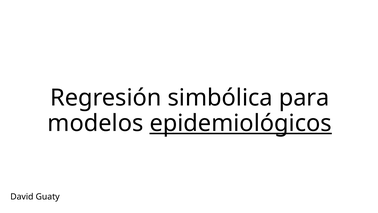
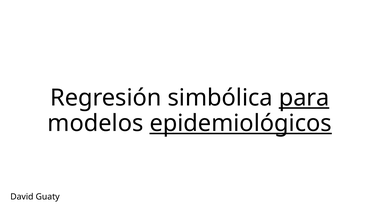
para underline: none -> present (304, 98)
